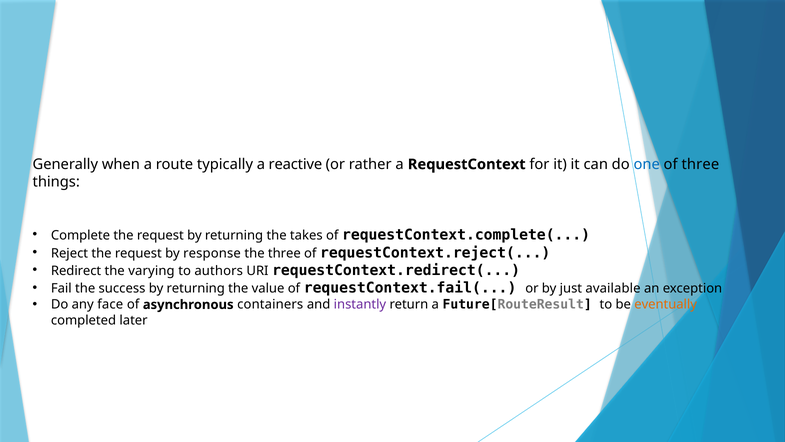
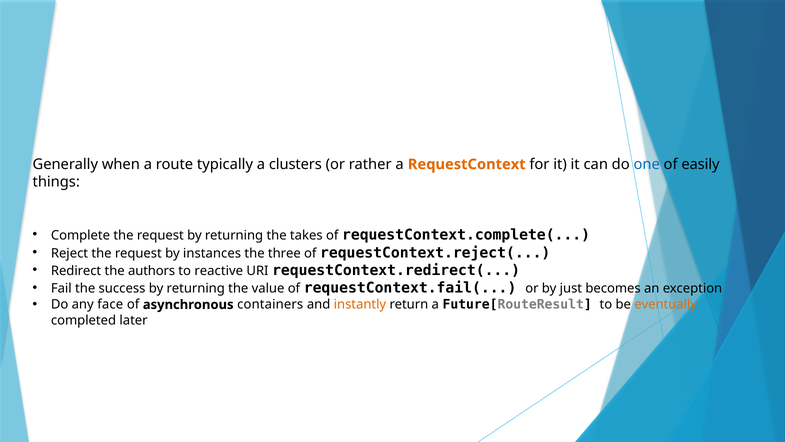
reactive: reactive -> clusters (295, 164)
RequestContext colour: black -> orange (467, 164)
of three: three -> easily (700, 164)
response: response -> instances (212, 253)
varying: varying -> authors (152, 271)
authors: authors -> reactive (219, 271)
available: available -> becomes (613, 288)
instantly colour: purple -> orange (360, 304)
